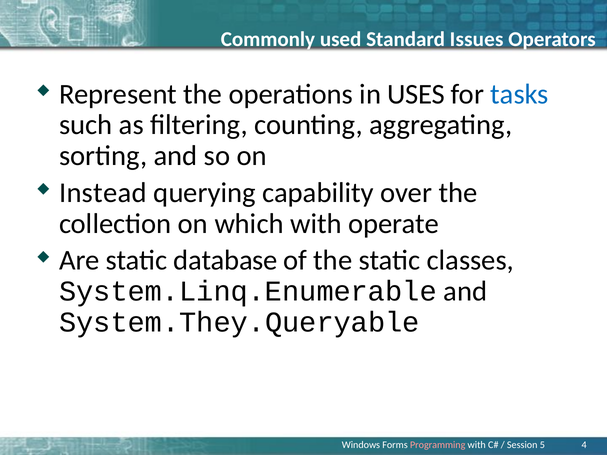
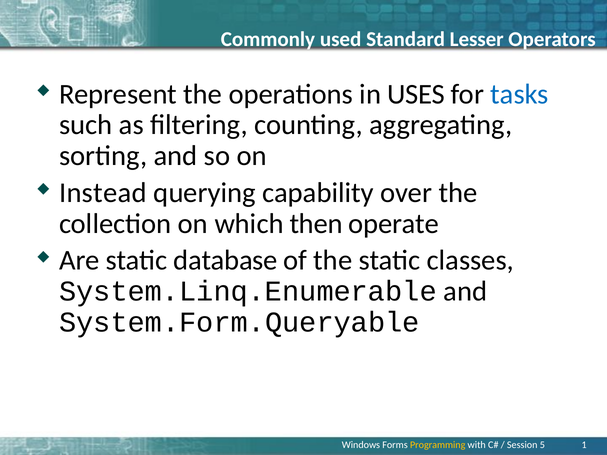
Issues: Issues -> Lesser (477, 39)
which with: with -> then (316, 224)
System.They.Queryable: System.They.Queryable -> System.Form.Queryable (239, 322)
Programming colour: pink -> yellow (438, 445)
4: 4 -> 1 (584, 445)
